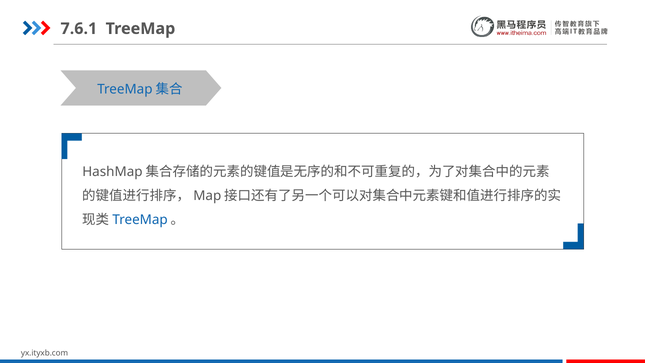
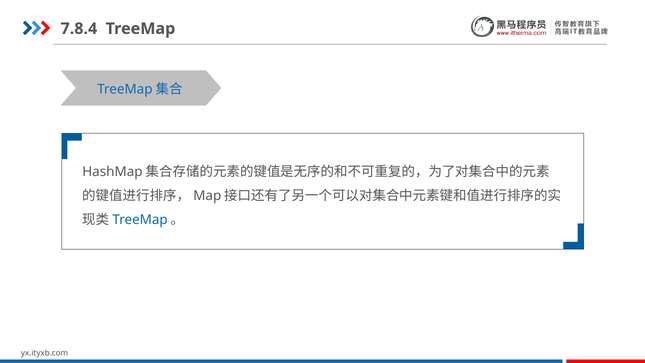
7.6.1: 7.6.1 -> 7.8.4 (79, 29)
